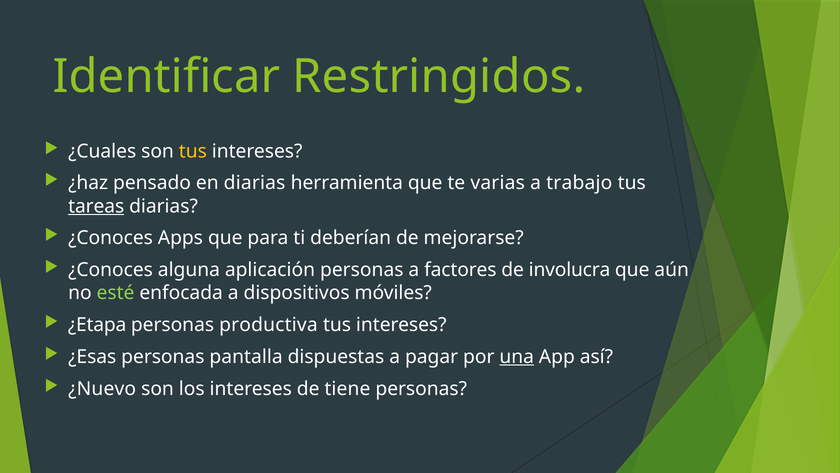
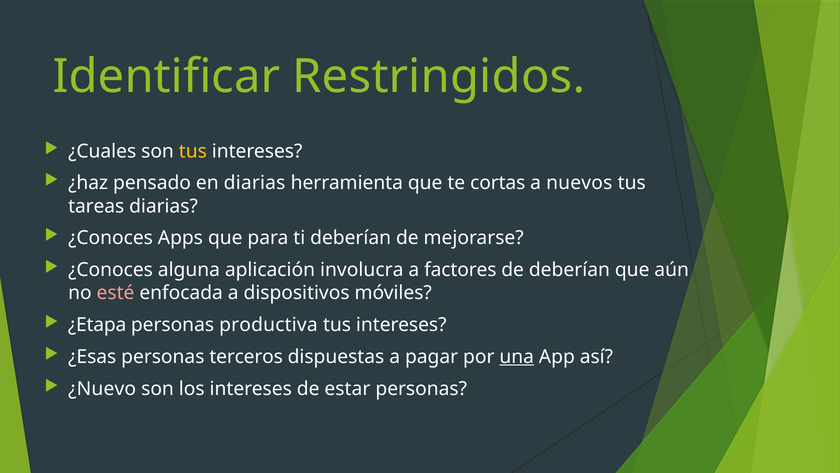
varias: varias -> cortas (498, 183)
trabajo: trabajo -> nuevos (579, 183)
tareas underline: present -> none (96, 206)
aplicación personas: personas -> involucra (362, 270)
de involucra: involucra -> deberían (569, 270)
esté colour: light green -> pink (116, 293)
pantalla: pantalla -> terceros (246, 356)
tiene: tiene -> estar (347, 388)
